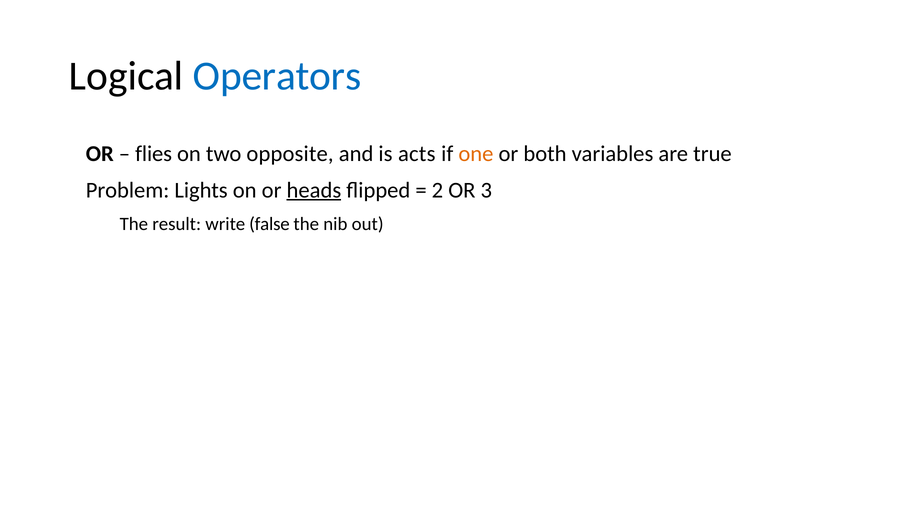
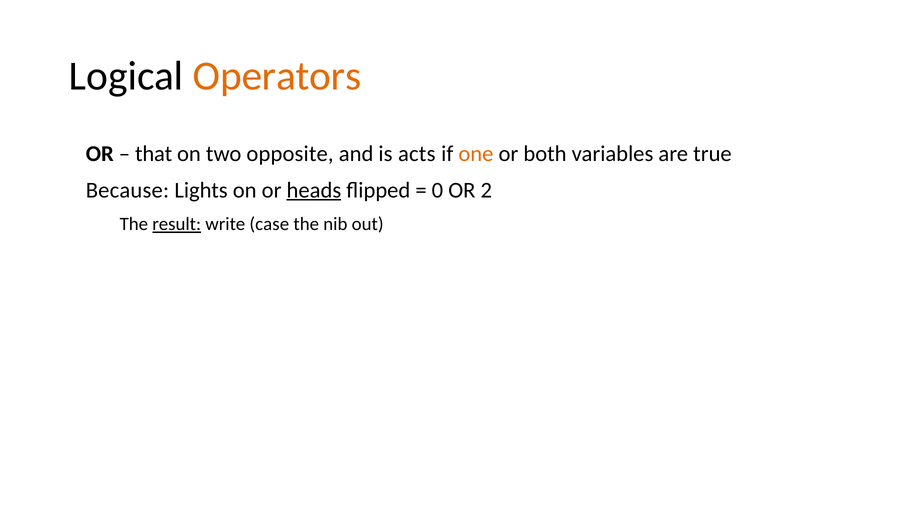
Operators colour: blue -> orange (277, 76)
flies: flies -> that (154, 154)
Problem: Problem -> Because (127, 190)
2: 2 -> 0 (437, 190)
3: 3 -> 2 (486, 190)
result underline: none -> present (177, 224)
false: false -> case (269, 224)
